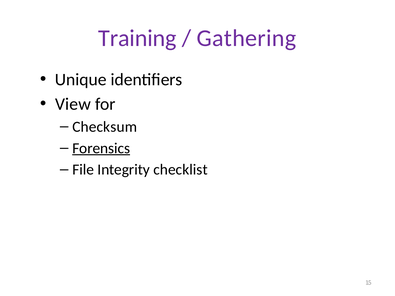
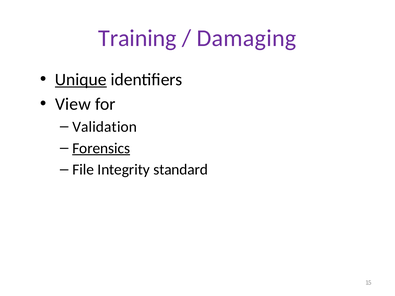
Gathering: Gathering -> Damaging (246, 38)
Unique underline: none -> present (81, 80)
Checksum: Checksum -> Validation (105, 127)
checklist: checklist -> standard (181, 170)
